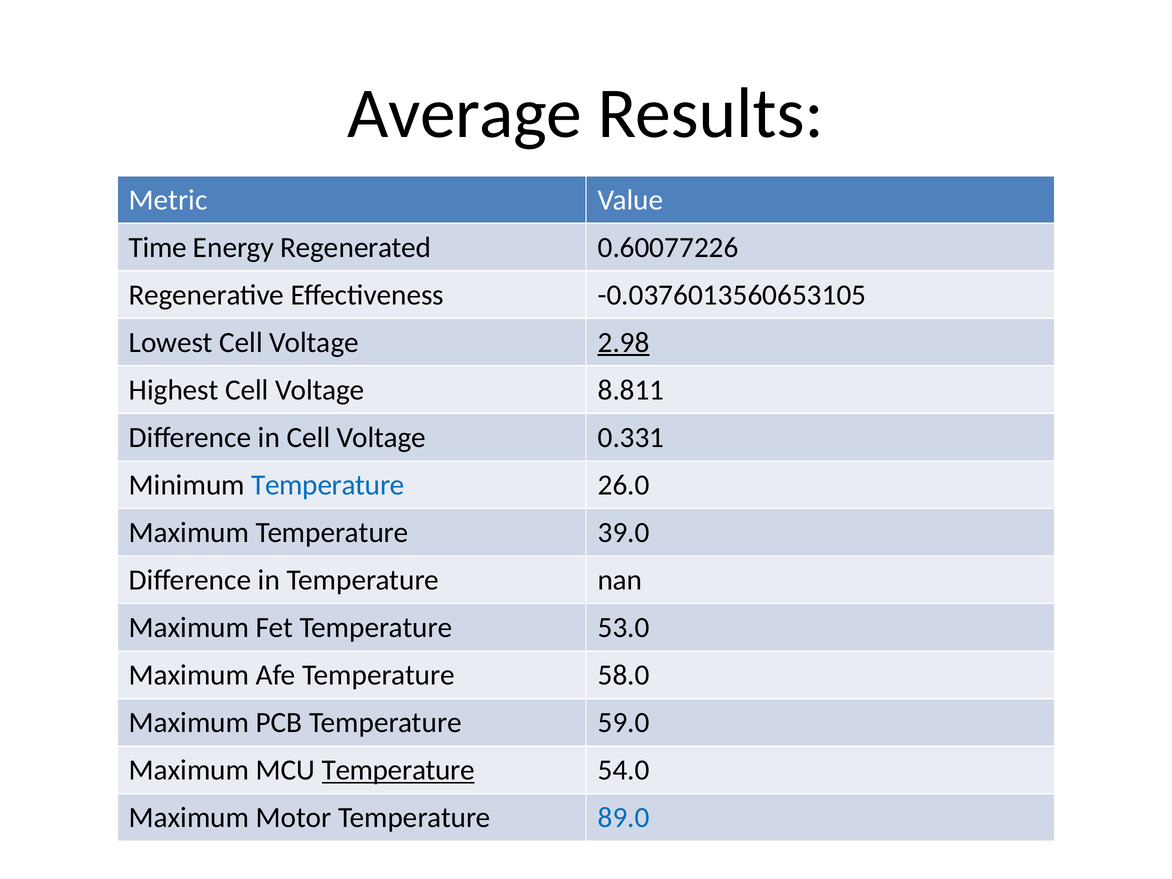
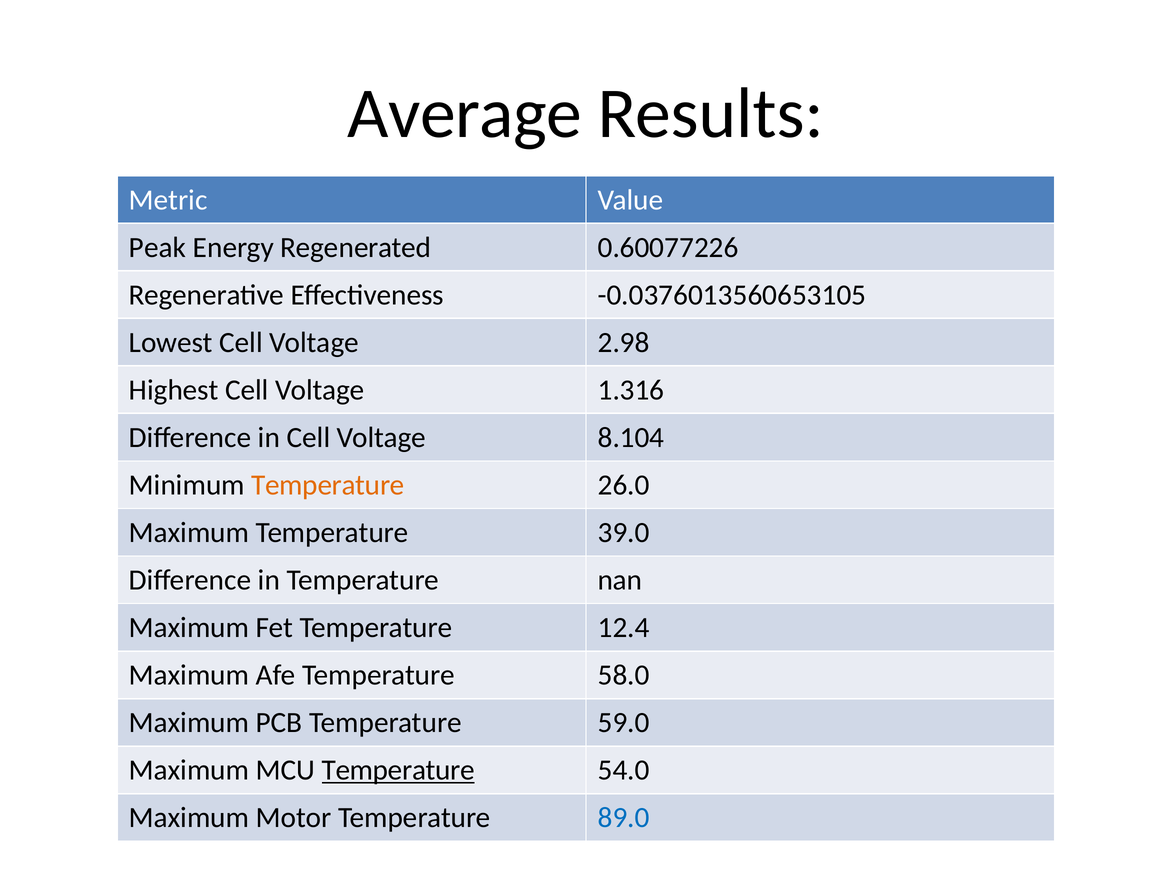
Time: Time -> Peak (158, 247)
2.98 underline: present -> none (624, 342)
8.811: 8.811 -> 1.316 (631, 390)
0.331: 0.331 -> 8.104 (631, 438)
Temperature colour: blue -> orange (328, 485)
53.0: 53.0 -> 12.4 (624, 628)
